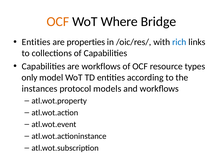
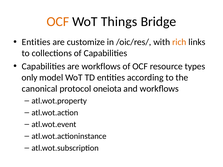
Where: Where -> Things (119, 22)
properties: properties -> customize (86, 42)
rich colour: blue -> orange (179, 42)
instances: instances -> canonical (40, 89)
models: models -> oneiota (107, 89)
